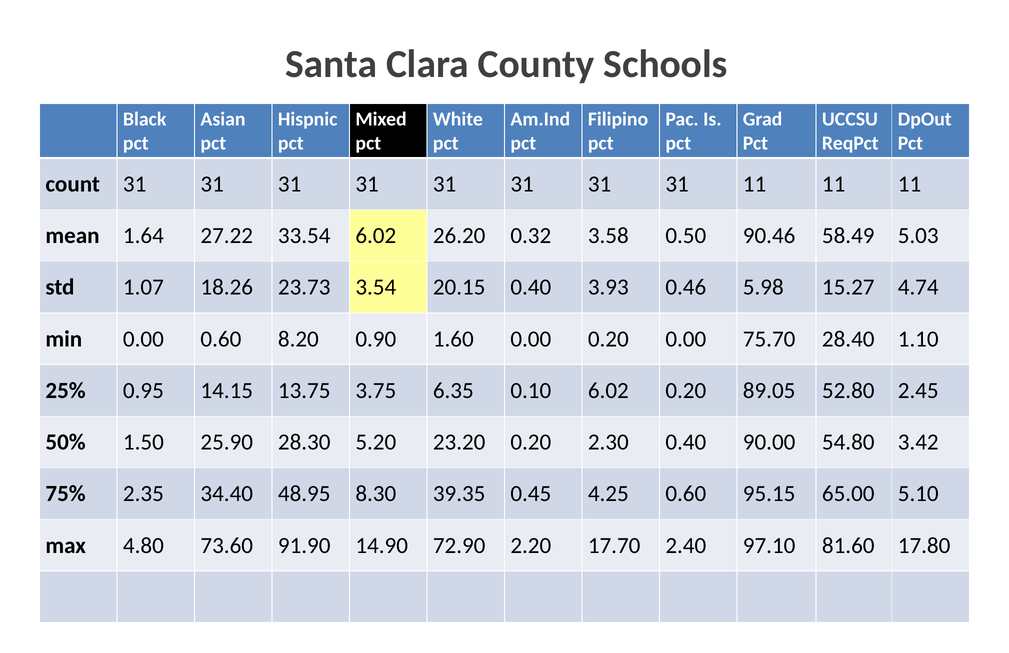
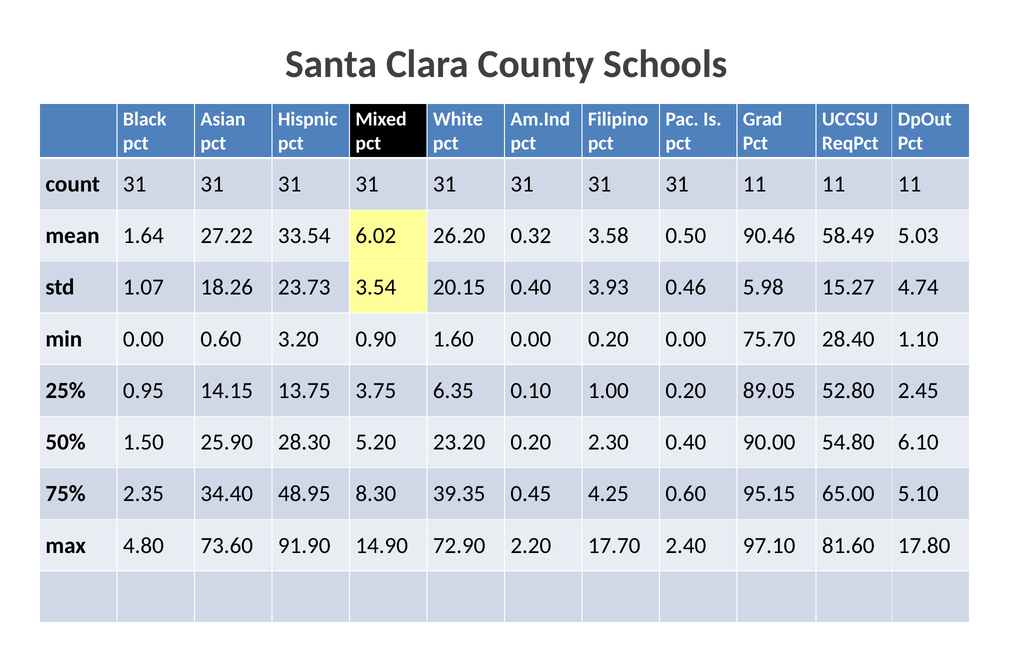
8.20: 8.20 -> 3.20 (298, 339)
0.10 6.02: 6.02 -> 1.00 (608, 391)
3.42: 3.42 -> 6.10 (918, 442)
